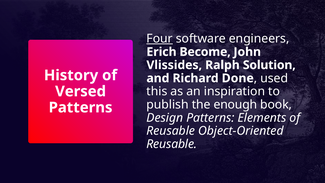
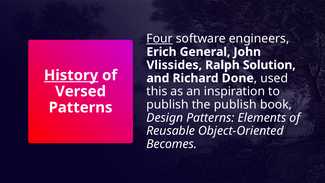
Become: Become -> General (205, 52)
History underline: none -> present (71, 75)
the enough: enough -> publish (235, 104)
Reusable: Reusable -> Becomes (172, 144)
